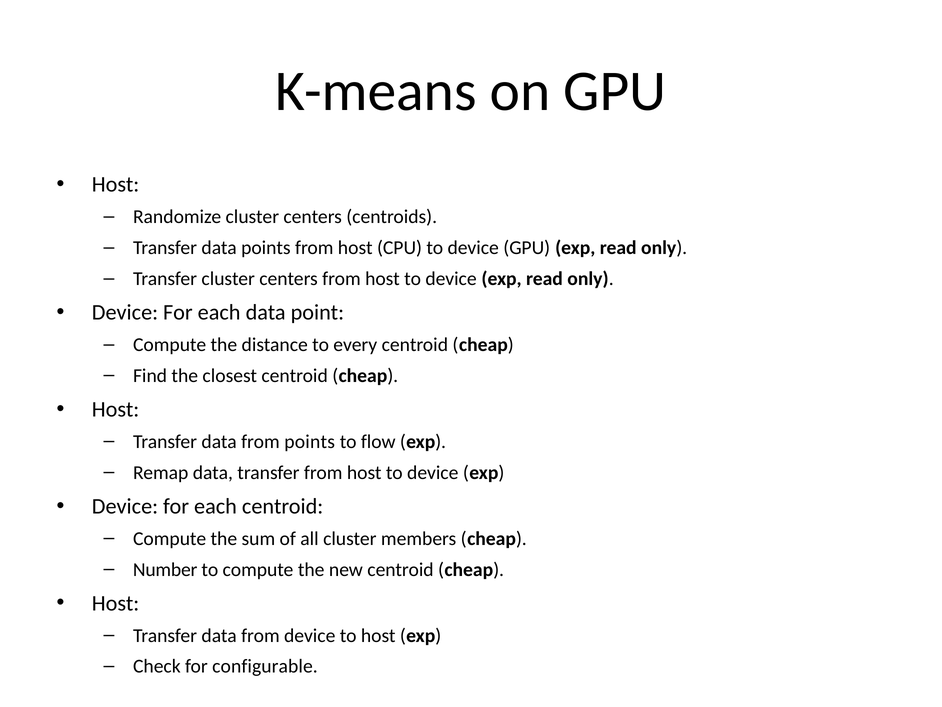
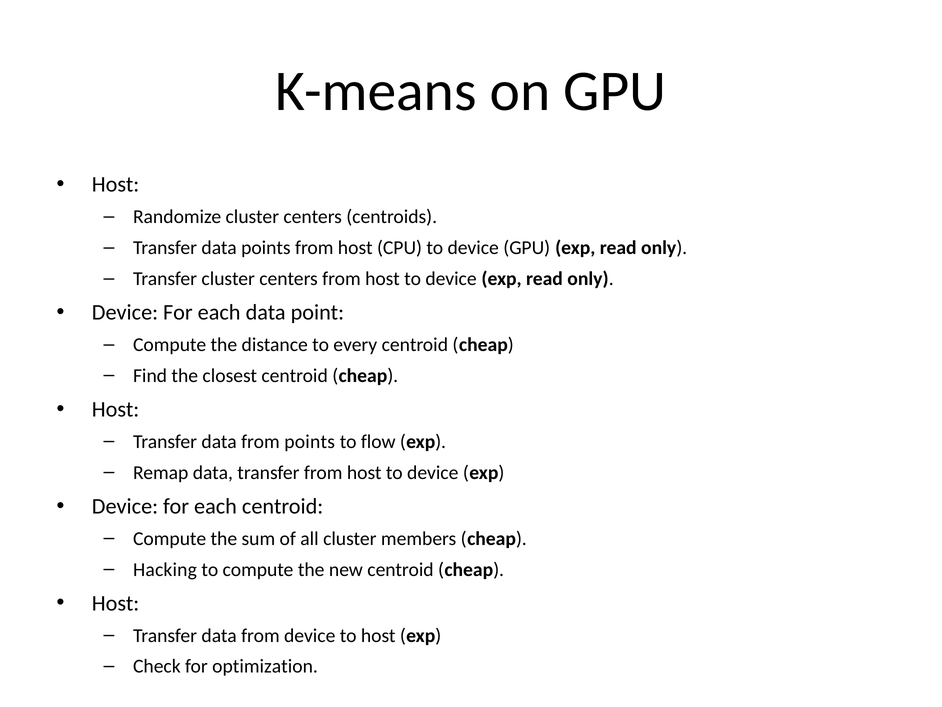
Number: Number -> Hacking (165, 569)
configurable: configurable -> optimization (265, 666)
